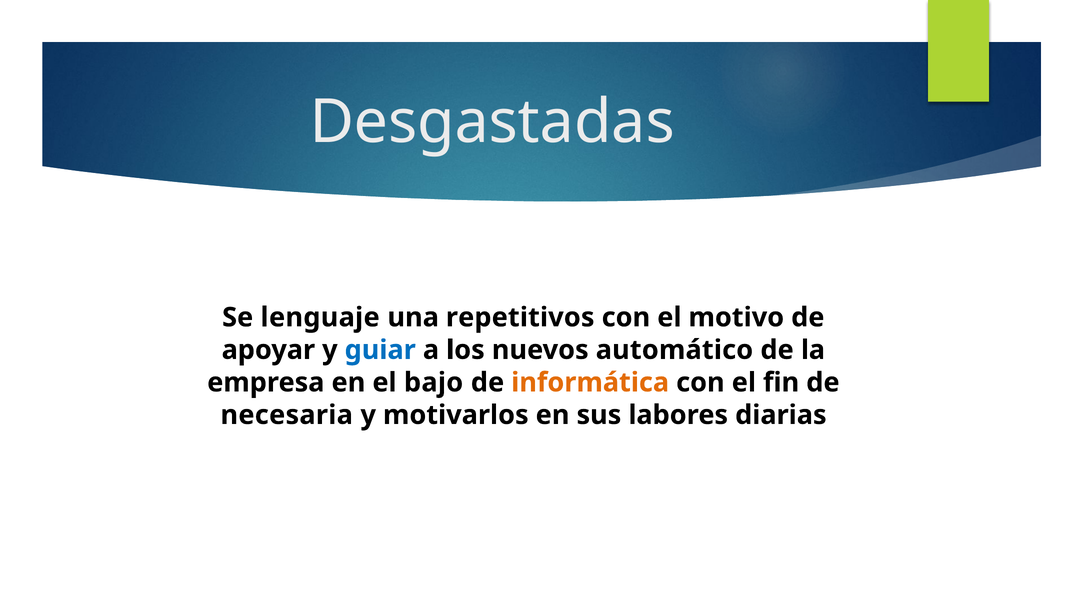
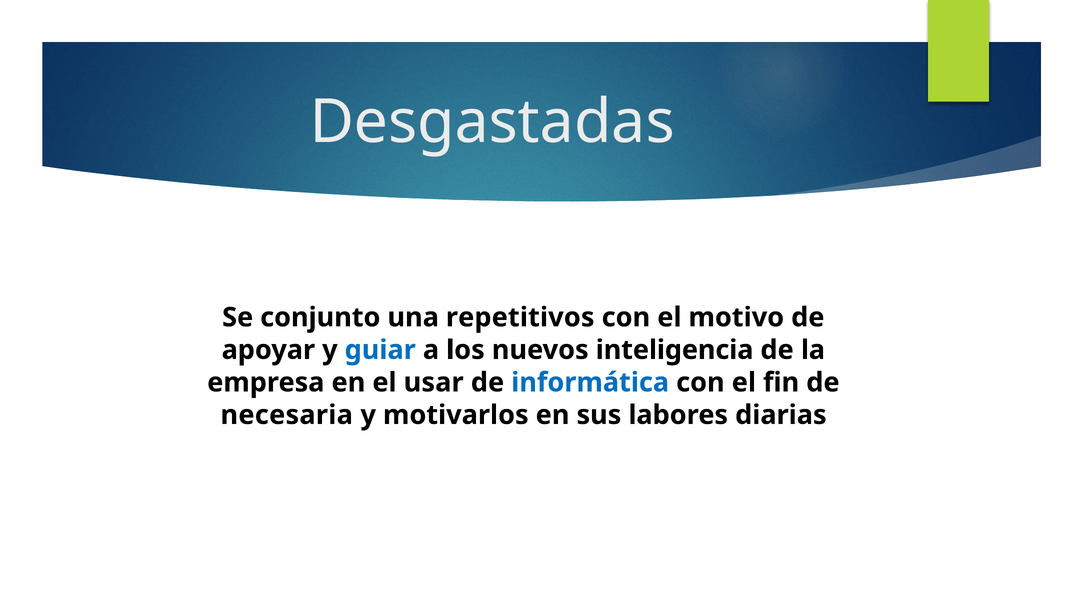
lenguaje: lenguaje -> conjunto (320, 317)
automático: automático -> inteligencia (675, 350)
bajo: bajo -> usar (434, 382)
informática colour: orange -> blue (590, 382)
